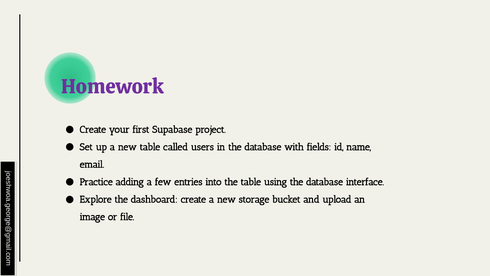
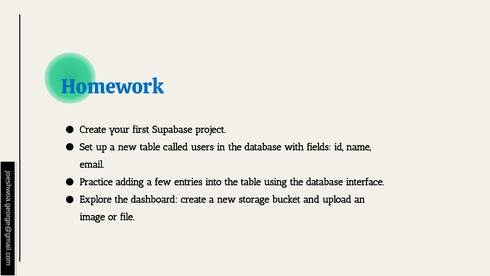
Homework colour: purple -> blue (113, 87)
